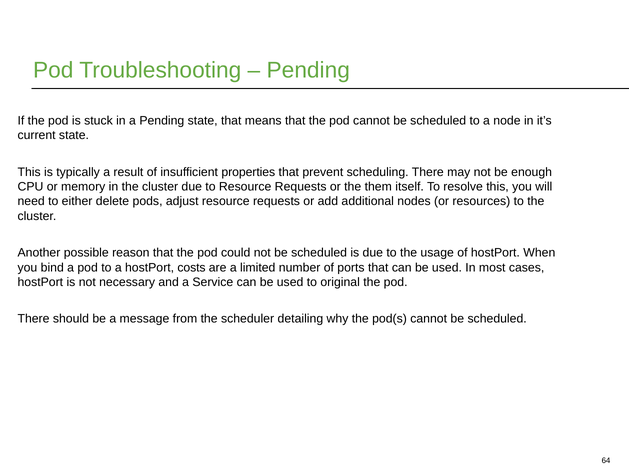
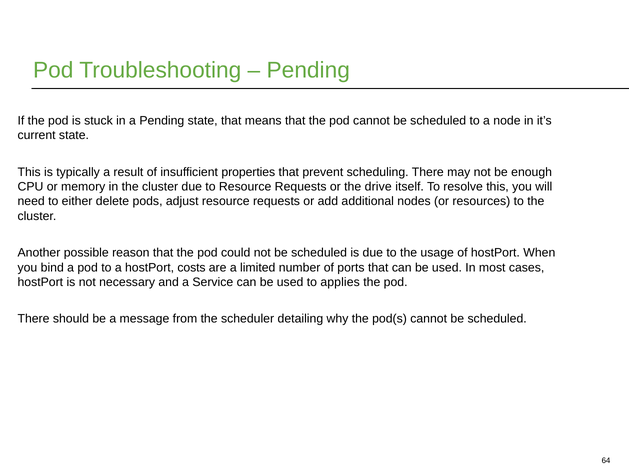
them: them -> drive (378, 187)
original: original -> applies (340, 282)
